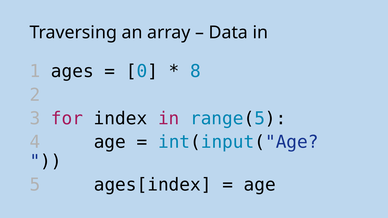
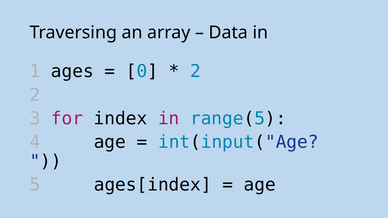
8: 8 -> 2 (196, 71)
